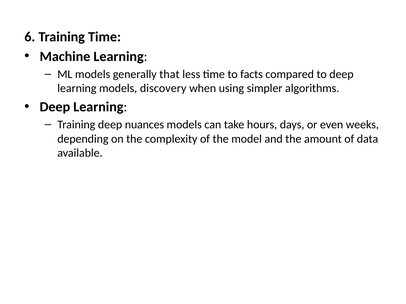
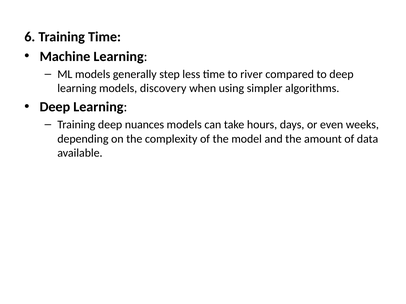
that: that -> step (170, 74)
facts: facts -> river (251, 74)
